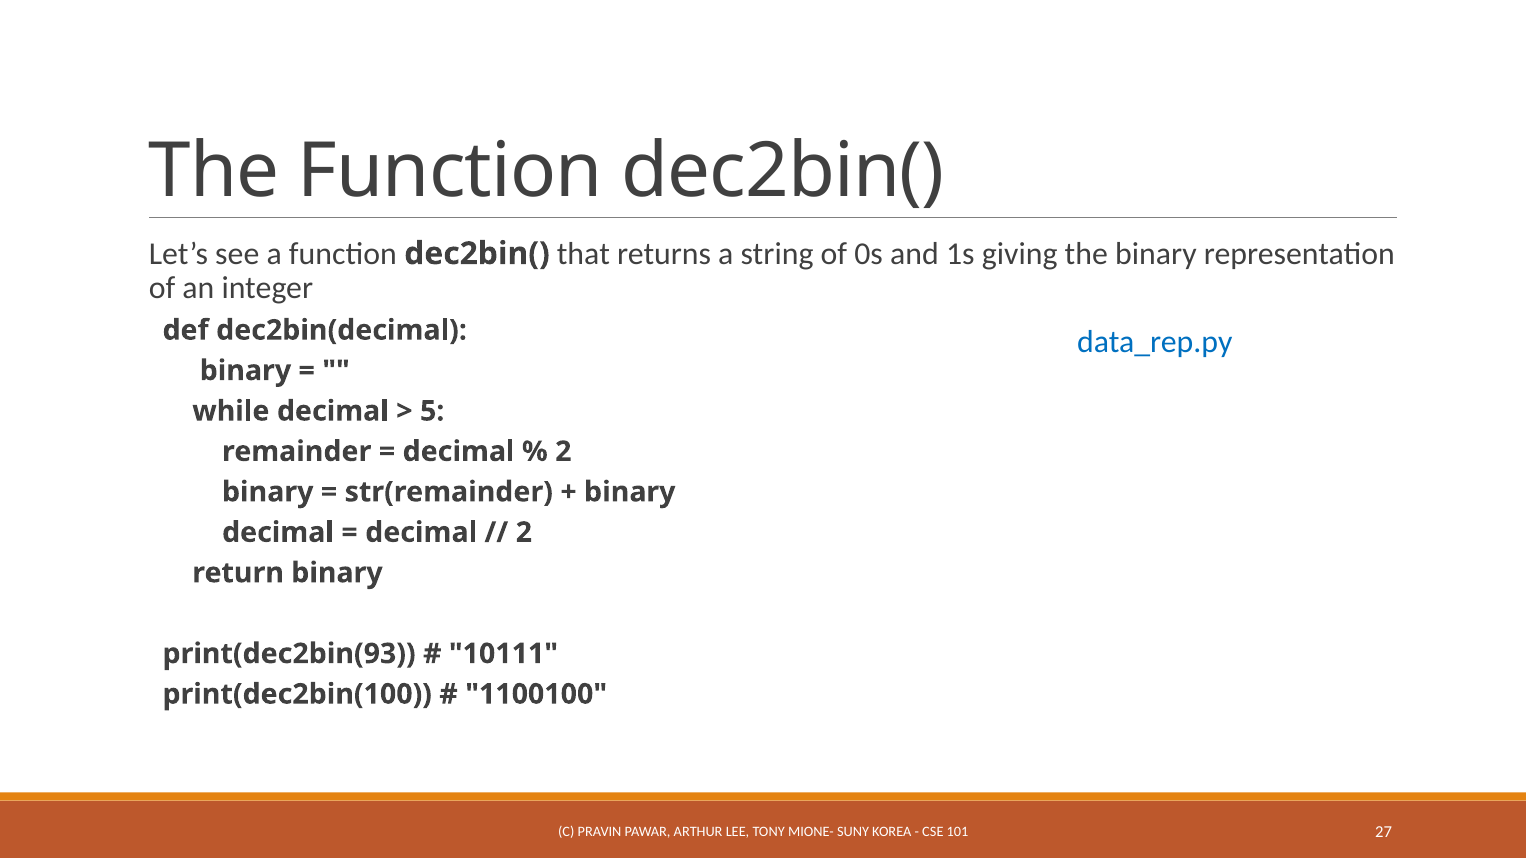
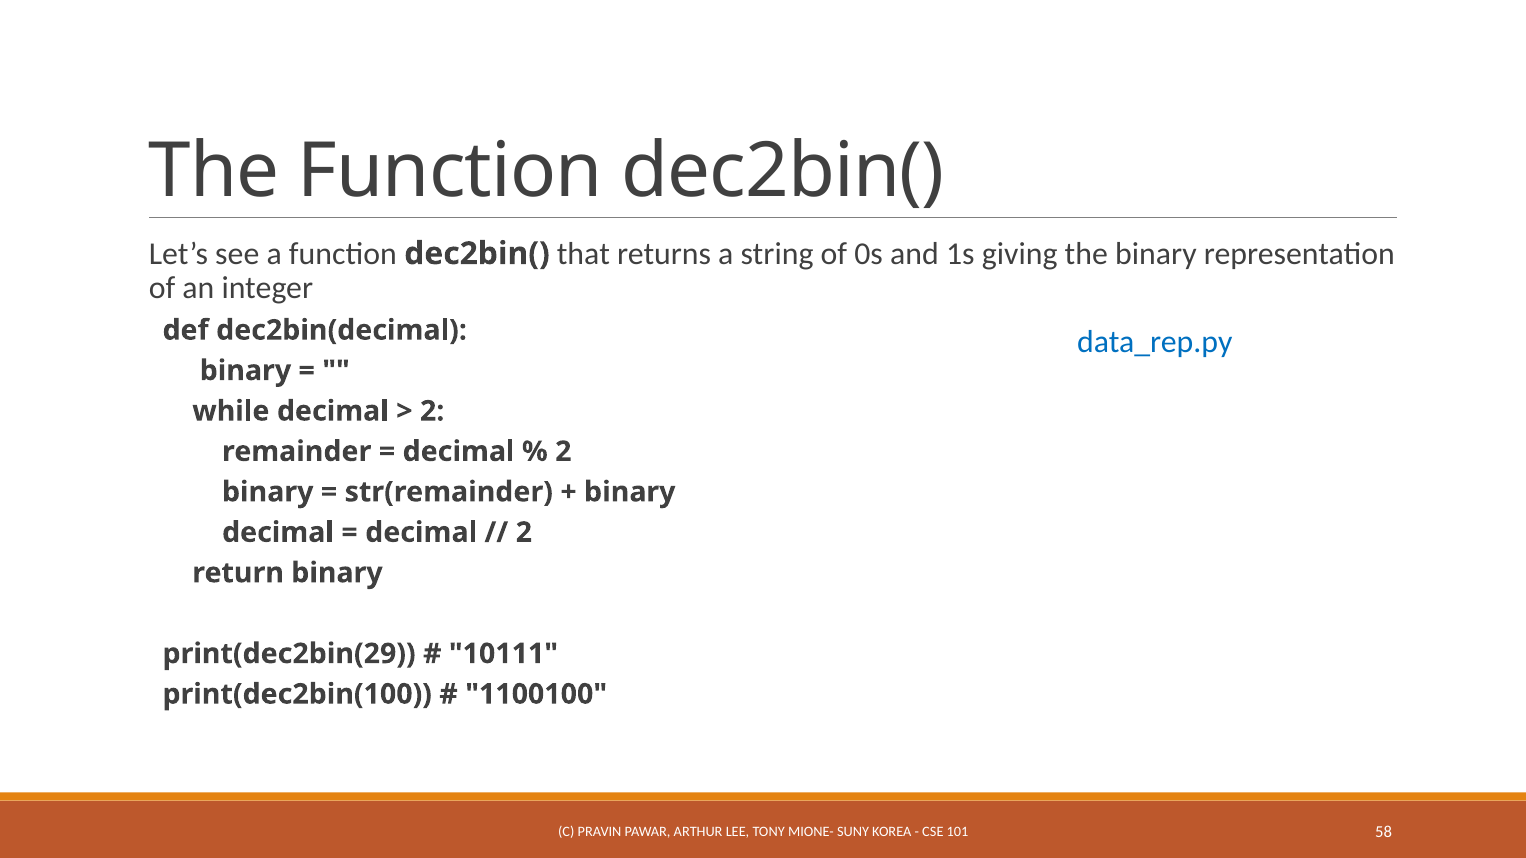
5: 5 -> 2 (432, 411)
print(dec2bin(93: print(dec2bin(93 -> print(dec2bin(29 (289, 654)
27: 27 -> 58 (1384, 832)
